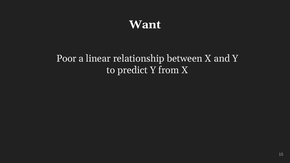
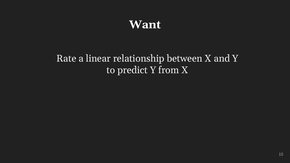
Poor: Poor -> Rate (66, 59)
